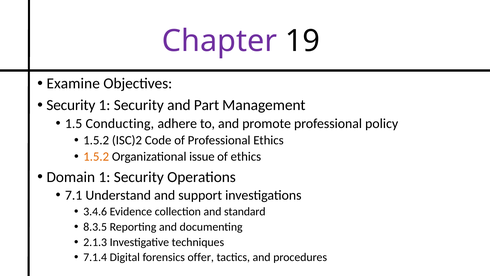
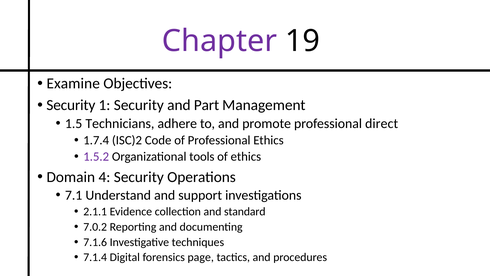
Conducting: Conducting -> Technicians (120, 123)
policy: policy -> direct (382, 123)
1.5.2: 1.5.2 -> 1.7.4 (96, 140)
1.5.2 colour: orange -> purple (96, 157)
issue: issue -> tools (202, 157)
Domain 1: 1 -> 4 (104, 177)
3.4.6: 3.4.6 -> 2.1.1 (95, 211)
8.3.5: 8.3.5 -> 7.0.2 (95, 227)
2.1.3: 2.1.3 -> 7.1.6 (95, 242)
offer: offer -> page (201, 257)
